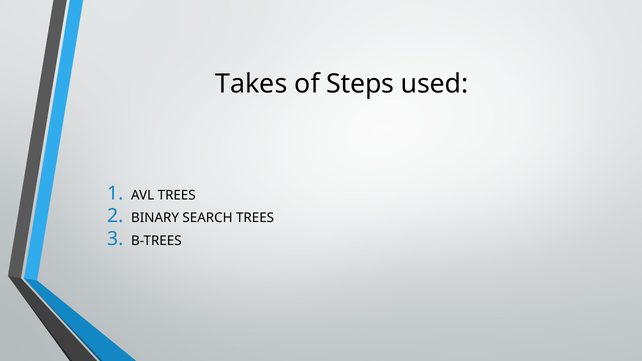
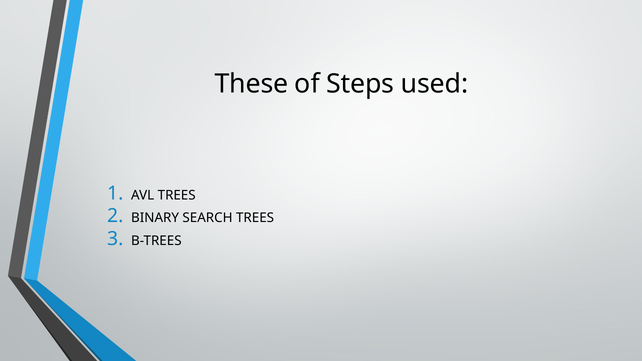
Takes: Takes -> These (251, 84)
